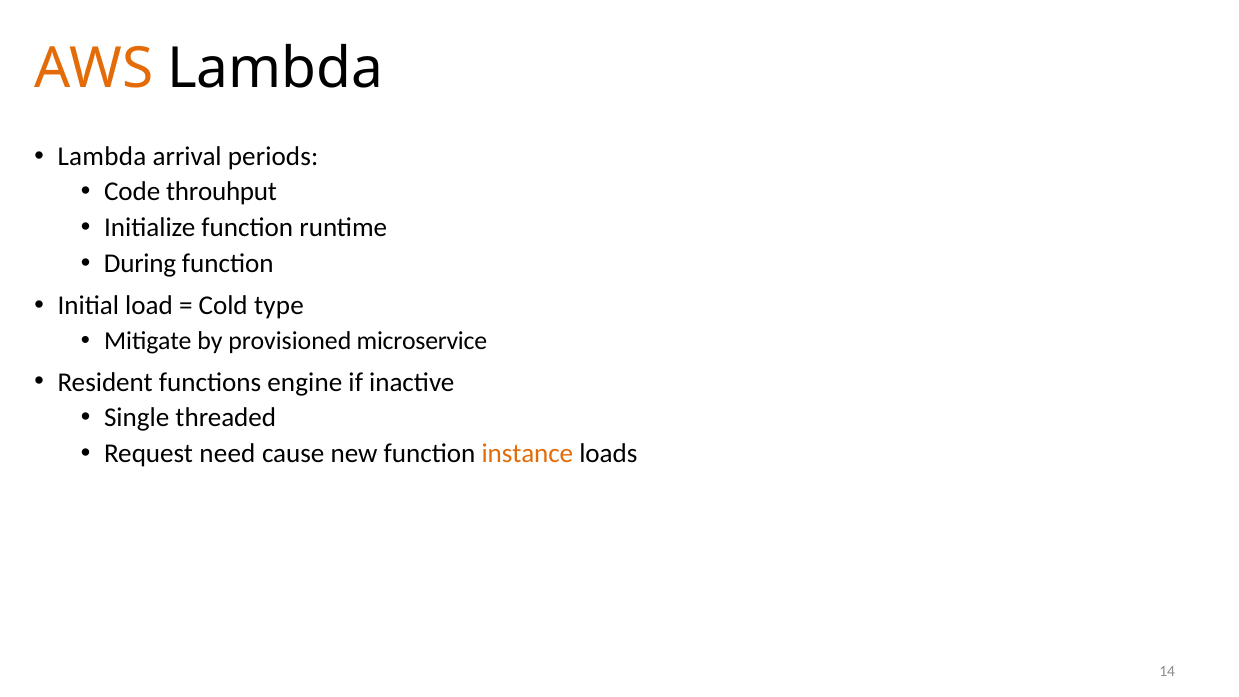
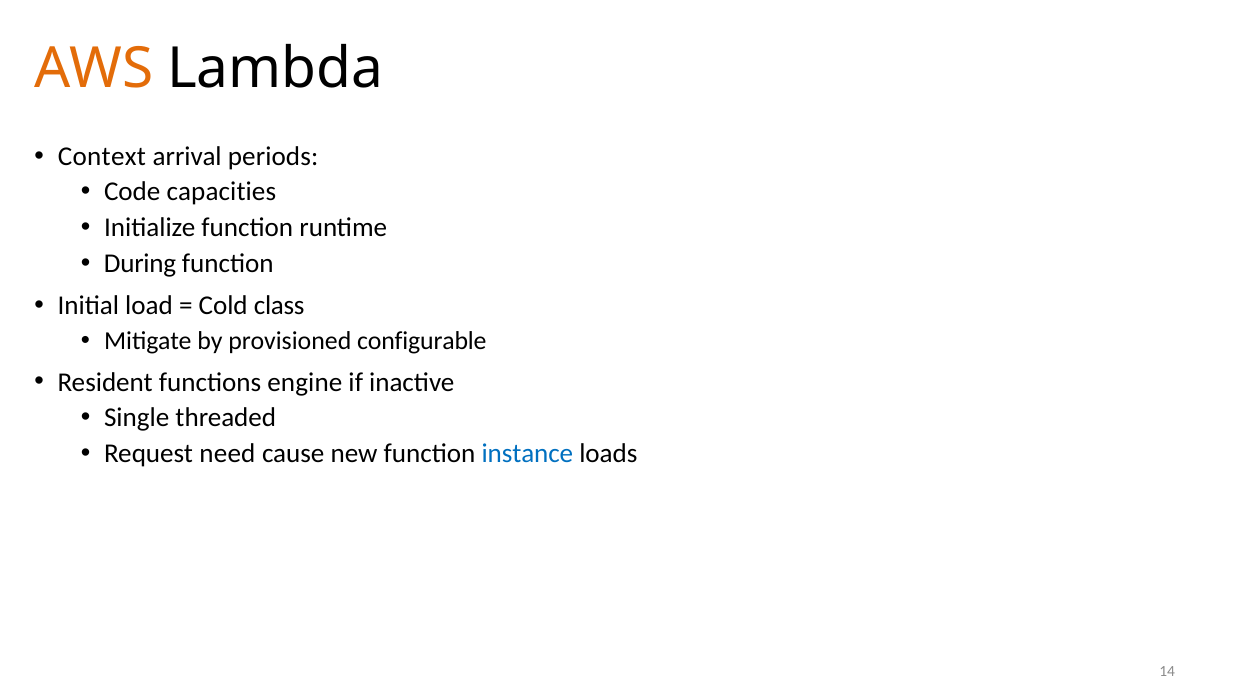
Lambda: Lambda -> Context (102, 156)
throuhput: throuhput -> capacities (221, 192)
type: type -> class (279, 306)
microservice: microservice -> configurable (422, 341)
instance colour: orange -> blue (527, 454)
